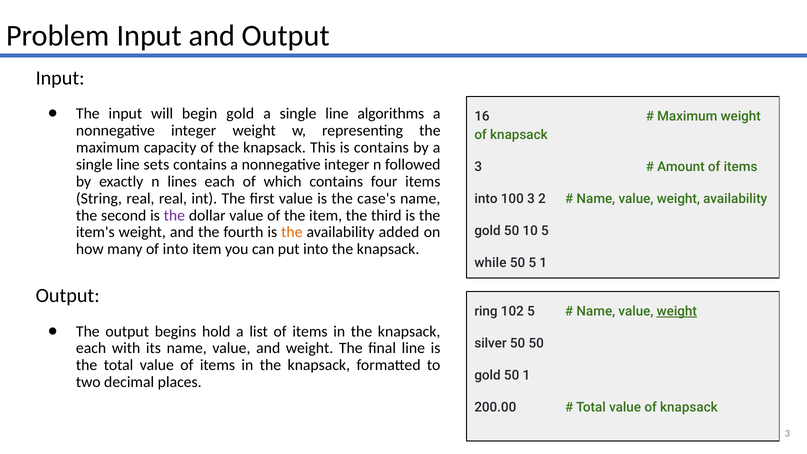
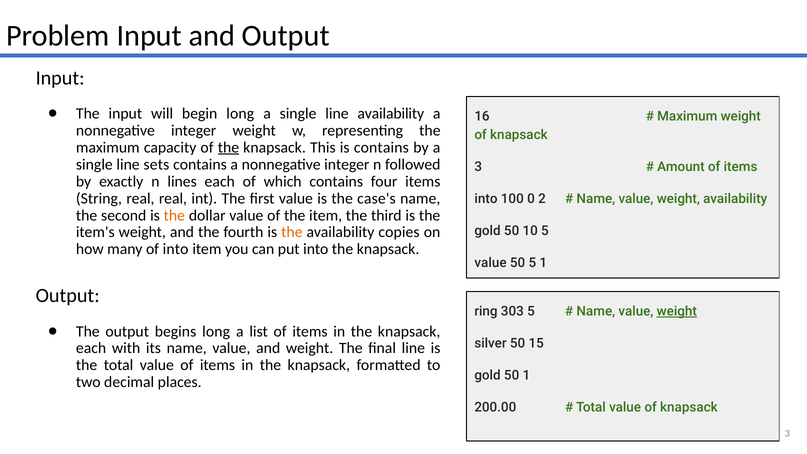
begin gold: gold -> long (240, 114)
line algorithms: algorithms -> availability (391, 114)
the underline: none -> present (228, 147)
100 3: 3 -> 0 (531, 199)
the colour: purple -> orange (174, 215)
added: added -> copies (399, 232)
while: while -> value (491, 263)
102: 102 -> 303 (512, 311)
begins hold: hold -> long (216, 331)
50 50: 50 -> 15 (536, 343)
